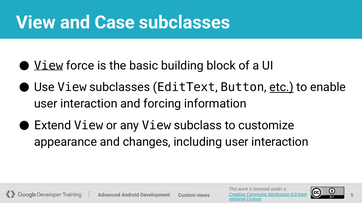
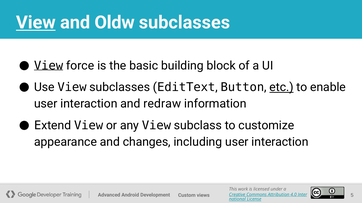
View underline: none -> present (36, 23)
Case: Case -> Oldw (115, 23)
forcing: forcing -> redraw (162, 104)
